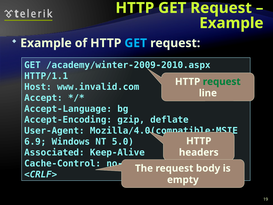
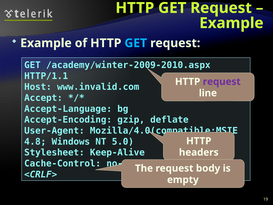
request colour: green -> purple (222, 82)
6.9: 6.9 -> 4.8 (35, 141)
Associated: Associated -> Stylesheet (54, 152)
